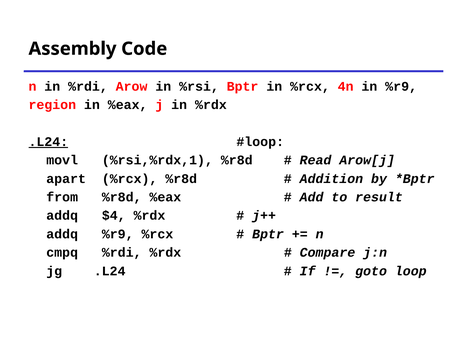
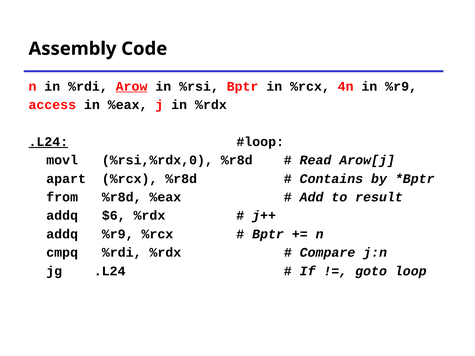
Arow underline: none -> present (132, 86)
region: region -> access (52, 105)
%rsi,%rdx,1: %rsi,%rdx,1 -> %rsi,%rdx,0 (157, 160)
Addition: Addition -> Contains (331, 179)
$4: $4 -> $6 (114, 216)
